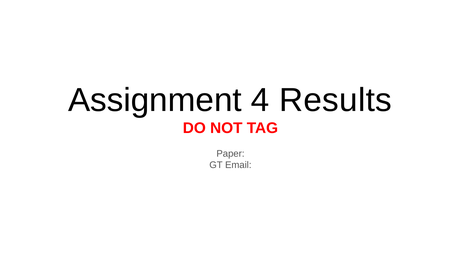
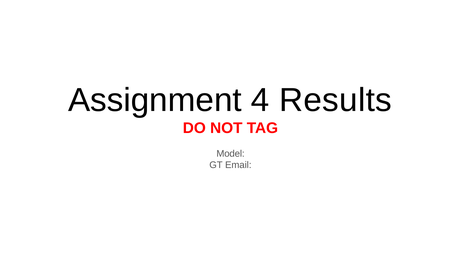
Paper: Paper -> Model (231, 154)
